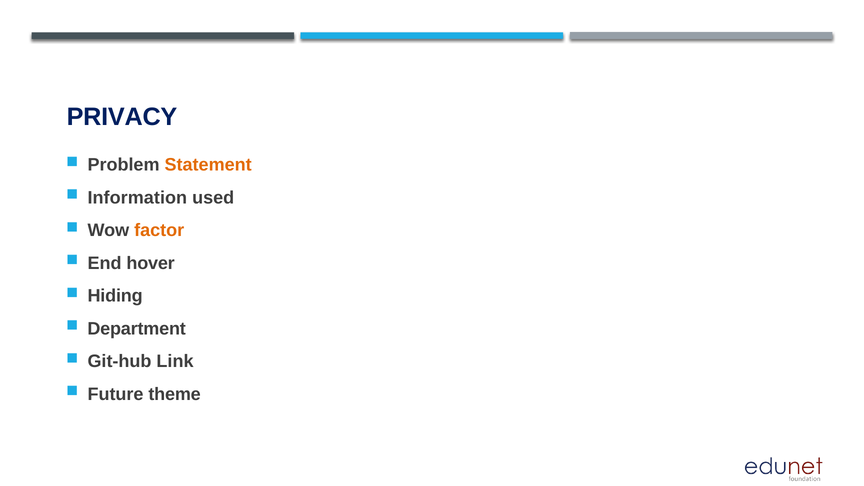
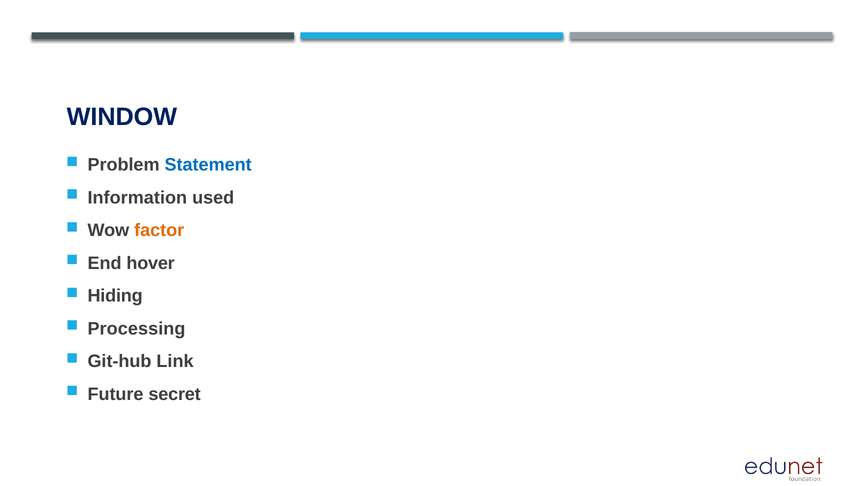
PRIVACY: PRIVACY -> WINDOW (122, 117)
Statement colour: orange -> blue (208, 165)
Department: Department -> Processing (136, 329)
theme: theme -> secret (175, 394)
